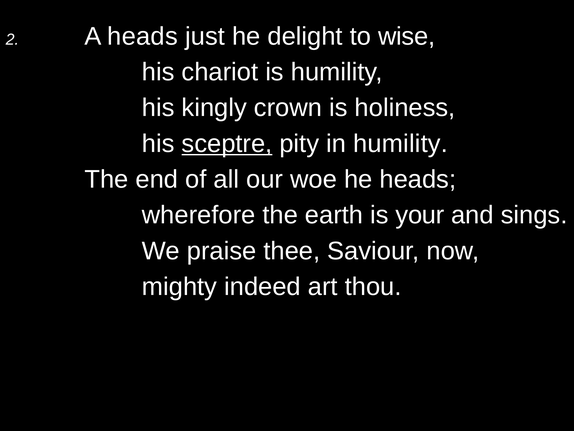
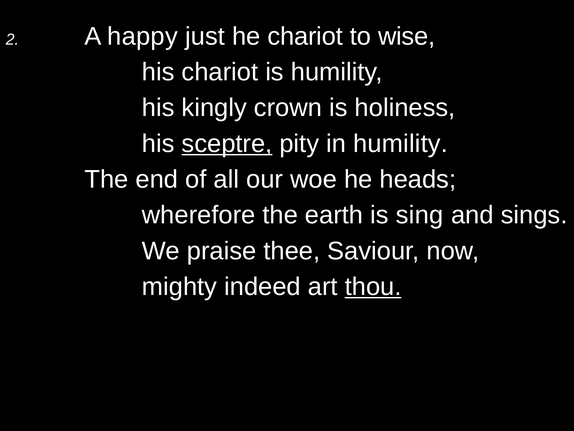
A heads: heads -> happy (143, 36)
he delight: delight -> chariot (305, 36)
your: your -> sing (420, 215)
thou underline: none -> present (373, 286)
